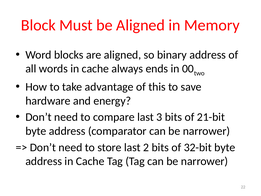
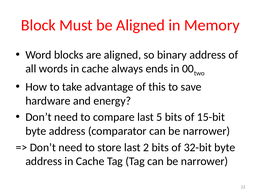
3: 3 -> 5 (159, 117)
21-bit: 21-bit -> 15-bit (211, 117)
